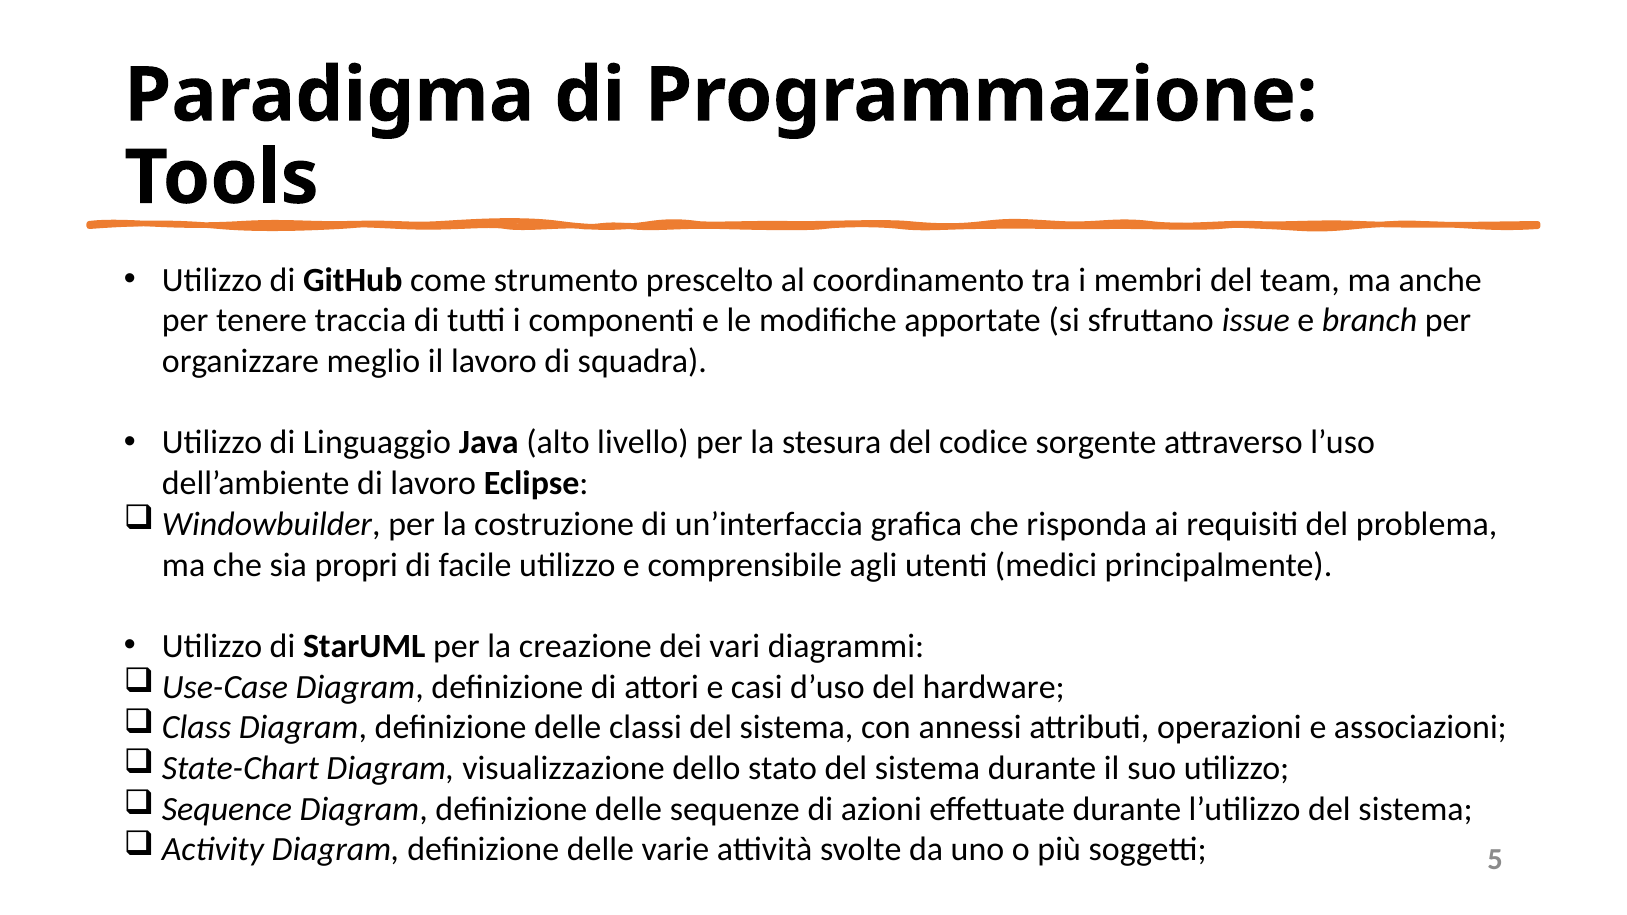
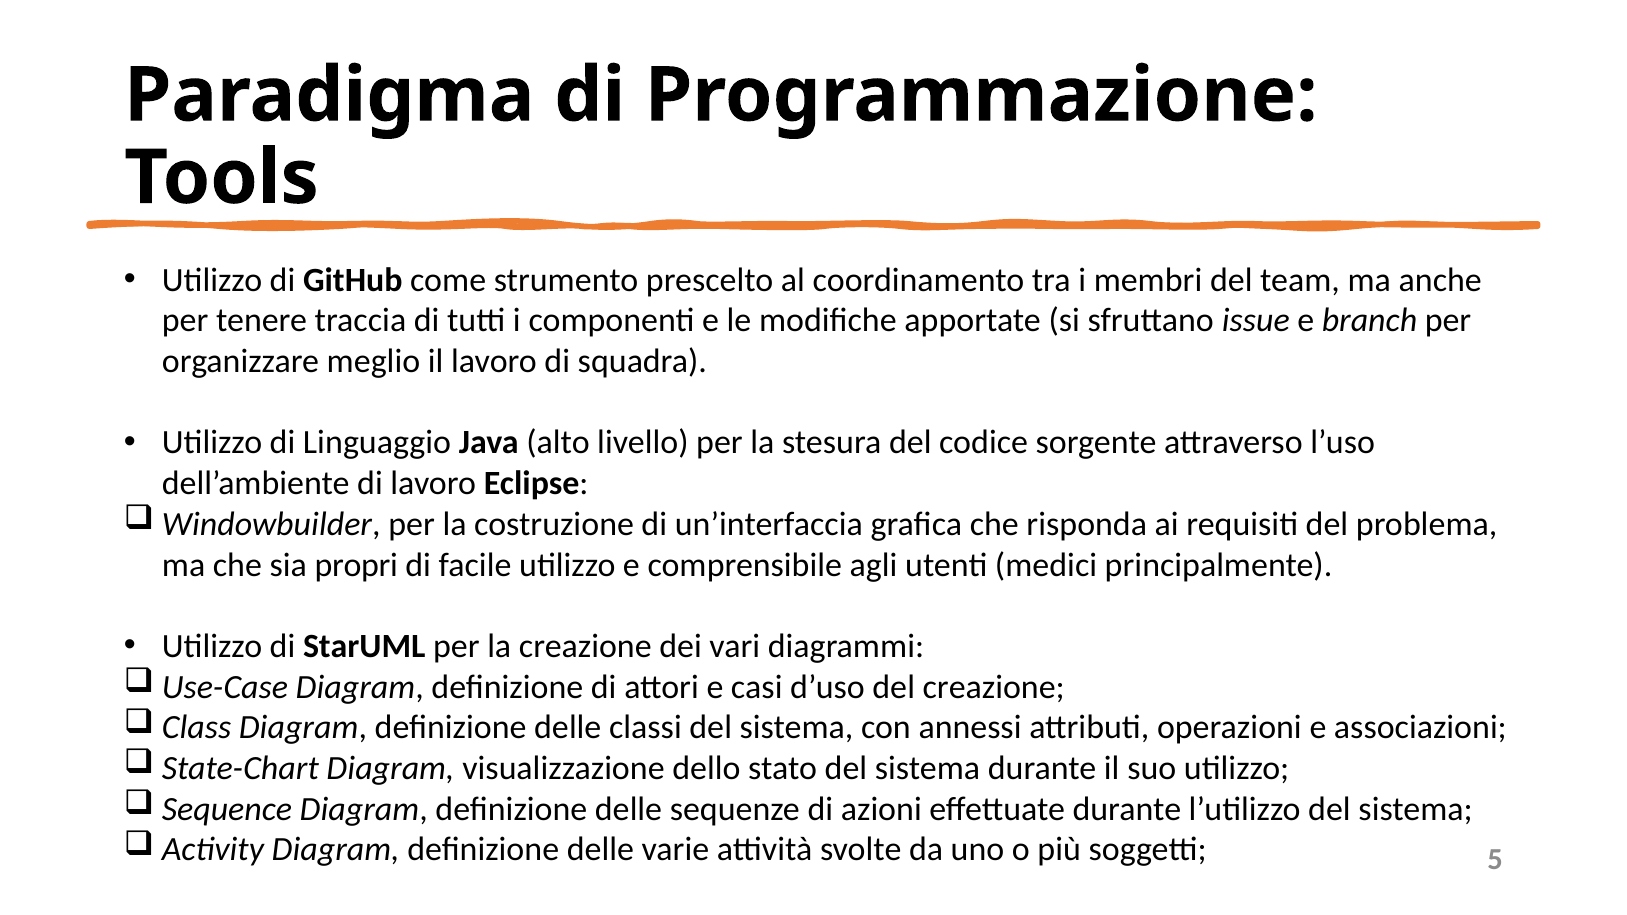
del hardware: hardware -> creazione (994, 687)
